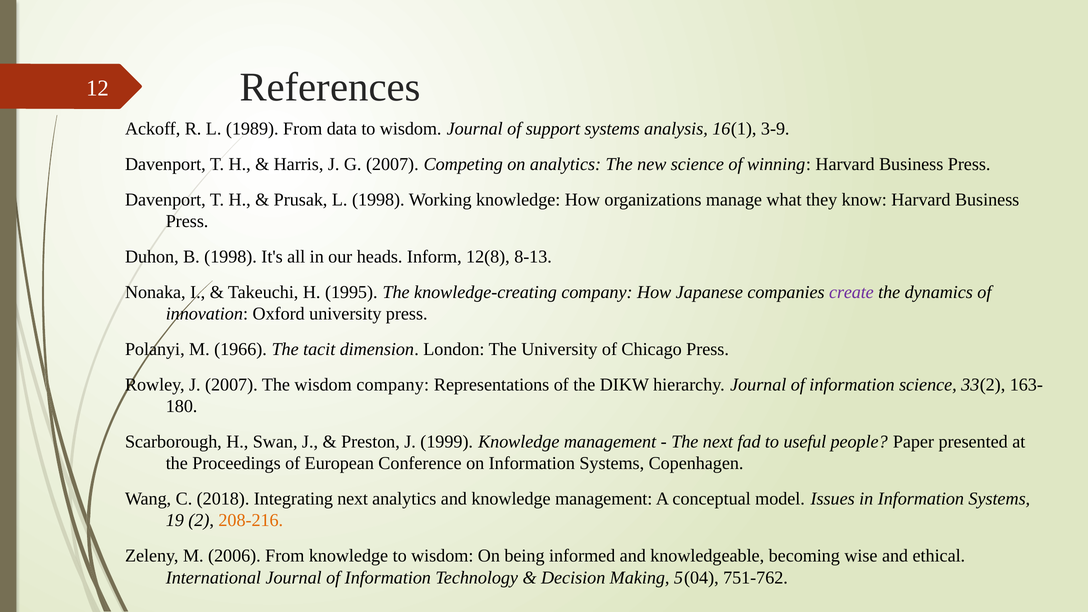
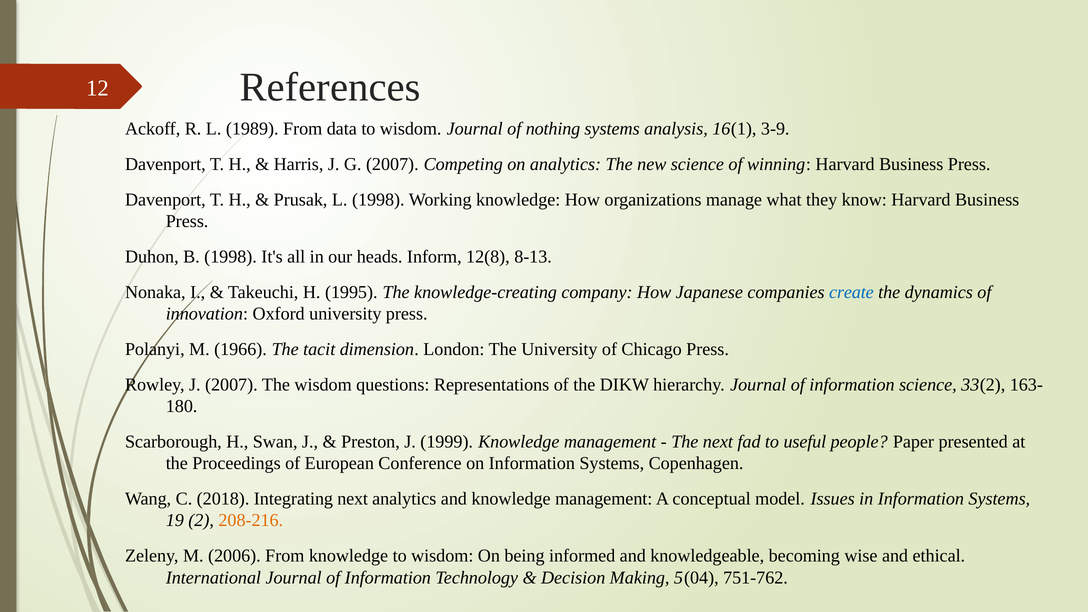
support: support -> nothing (553, 129)
create colour: purple -> blue (851, 292)
wisdom company: company -> questions (393, 385)
